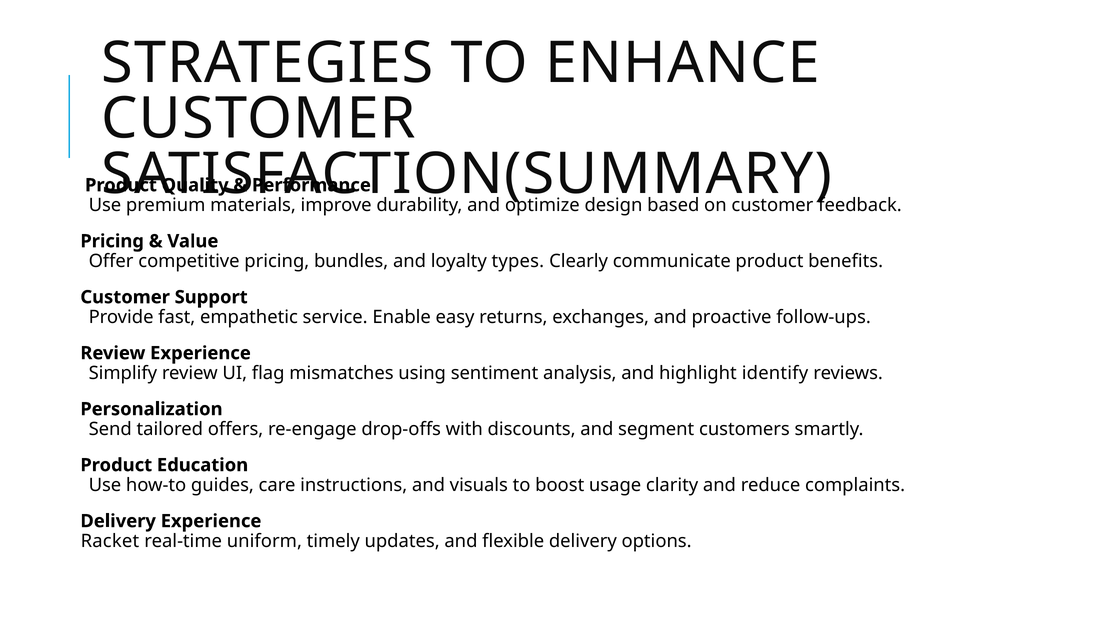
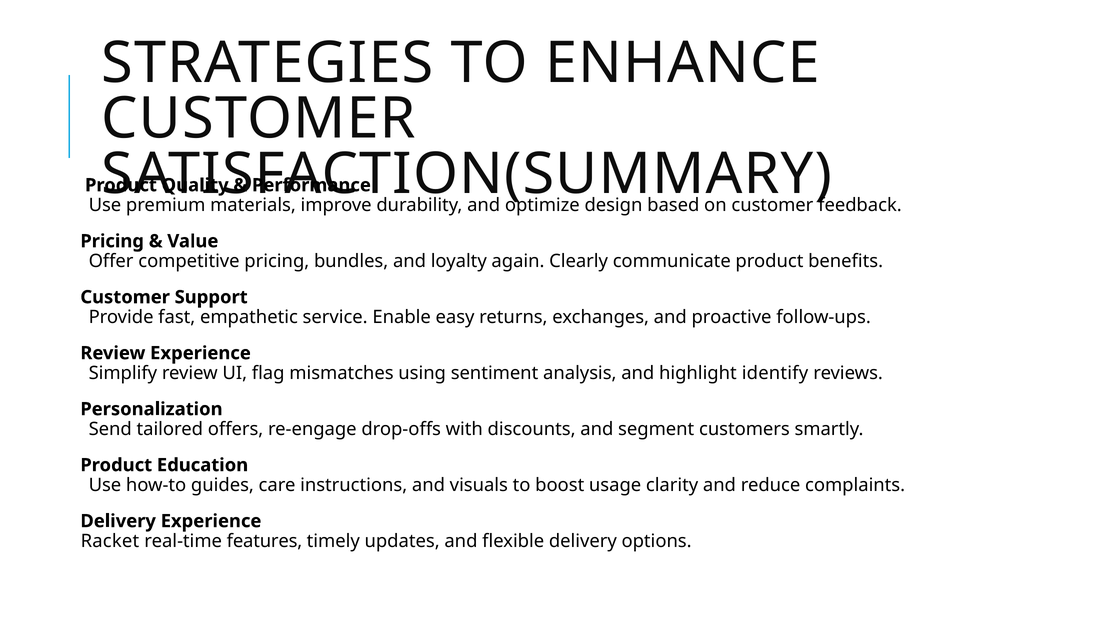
types: types -> again (518, 261)
uniform: uniform -> features (264, 541)
